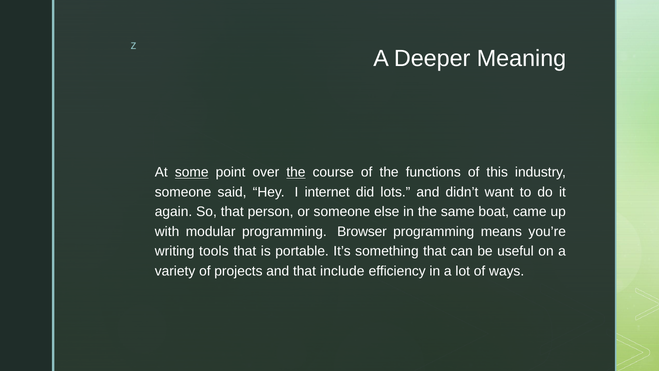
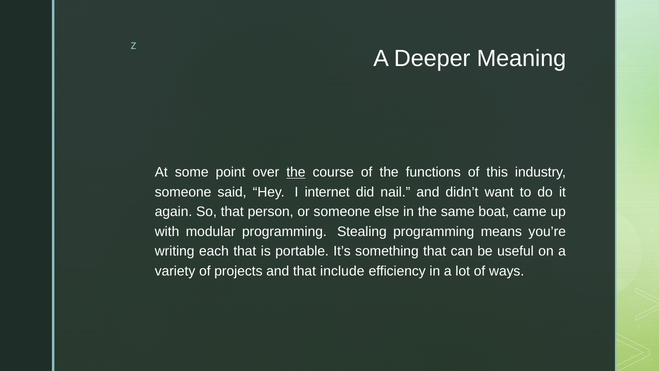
some underline: present -> none (192, 172)
lots: lots -> nail (395, 192)
Browser: Browser -> Stealing (362, 231)
tools: tools -> each (214, 251)
